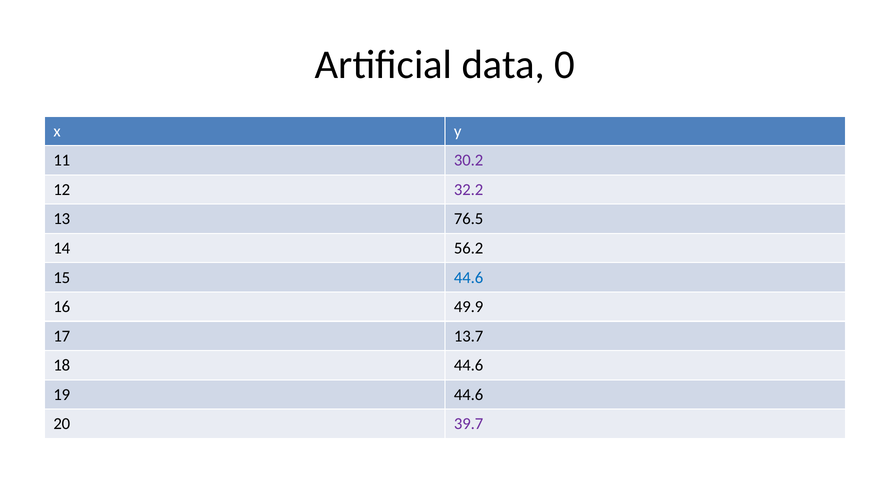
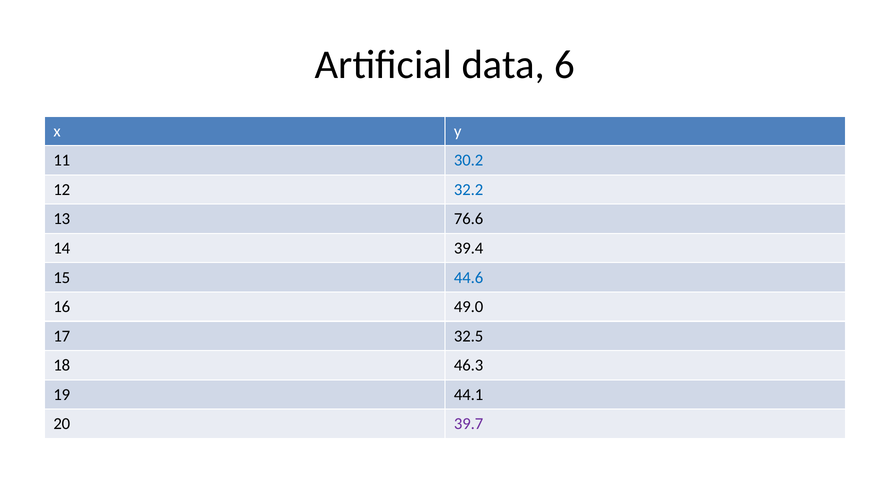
0: 0 -> 6 (564, 65)
30.2 colour: purple -> blue (469, 160)
32.2 colour: purple -> blue (469, 190)
76.5: 76.5 -> 76.6 (469, 219)
56.2: 56.2 -> 39.4 (469, 248)
49.9: 49.9 -> 49.0 (469, 307)
13.7: 13.7 -> 32.5 (469, 336)
18 44.6: 44.6 -> 46.3 (469, 365)
19 44.6: 44.6 -> 44.1 (469, 394)
